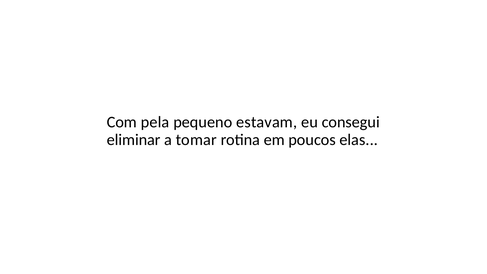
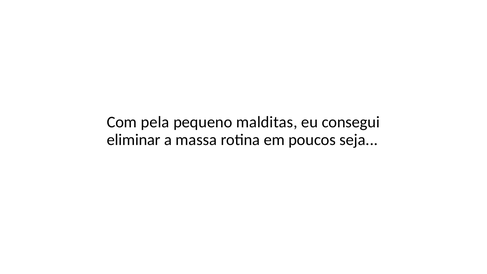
estavam: estavam -> malditas (267, 122)
tomar: tomar -> massa (196, 140)
elas: elas -> seja (359, 140)
